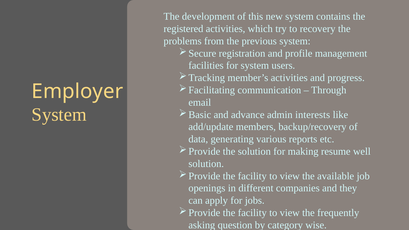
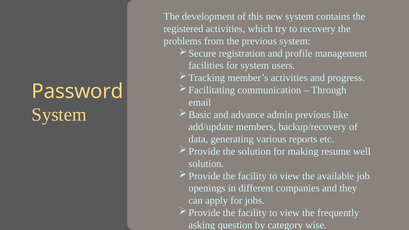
Employer: Employer -> Password (77, 91)
admin interests: interests -> previous (313, 115)
